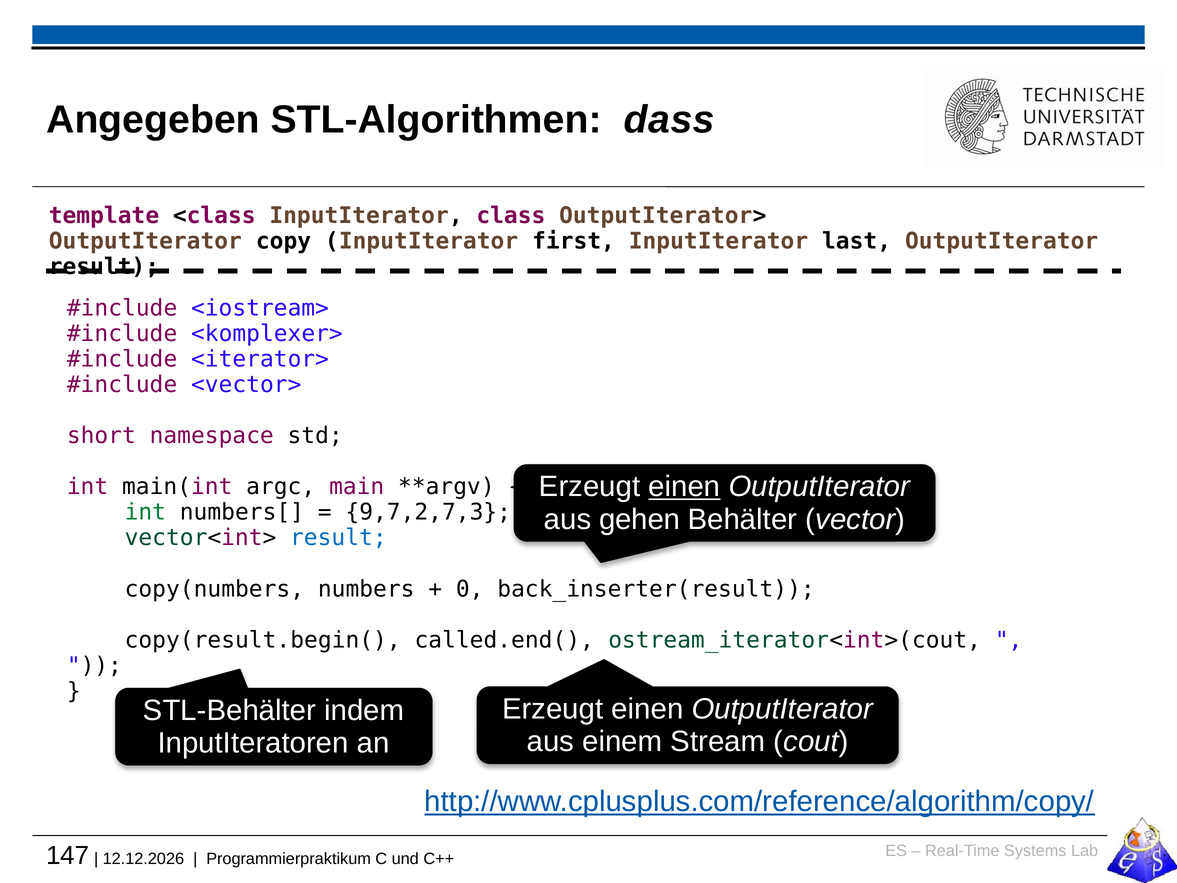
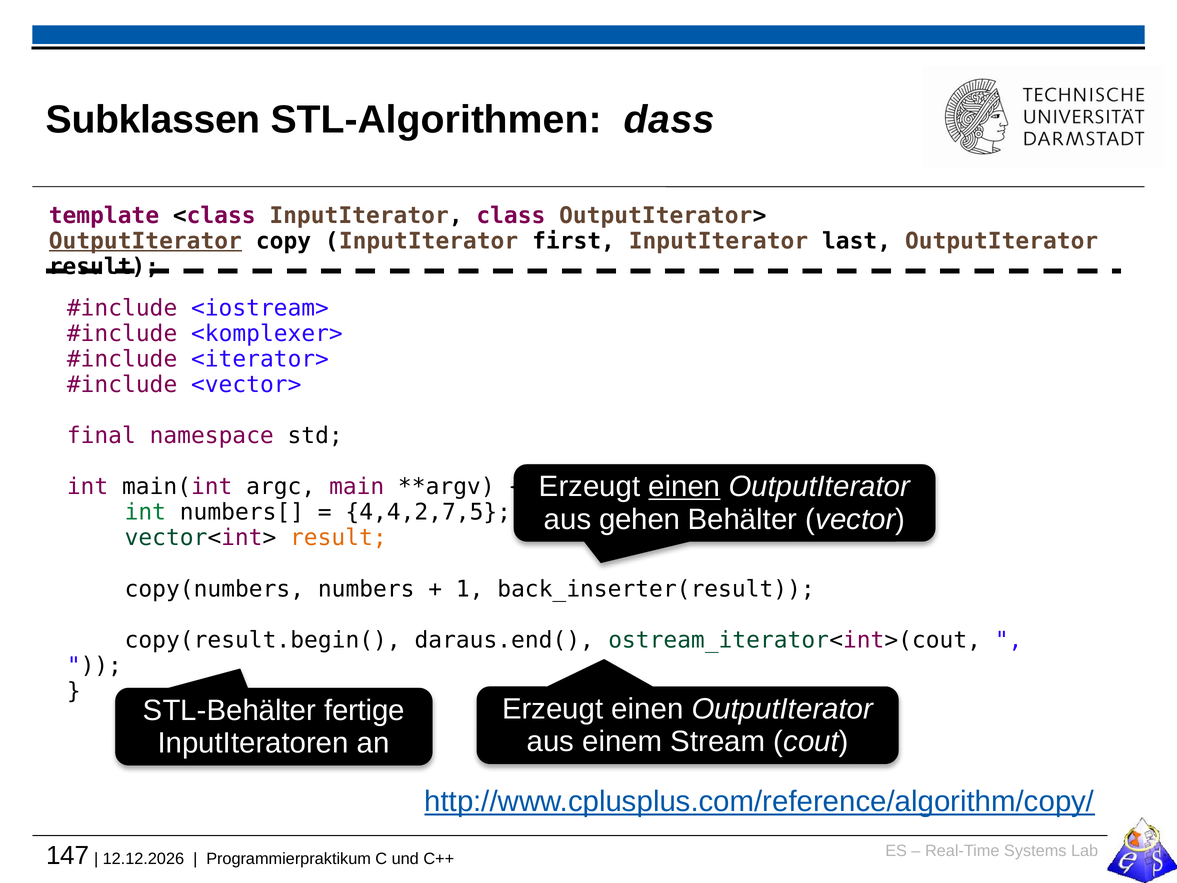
Angegeben: Angegeben -> Subklassen (153, 120)
OutputIterator underline: none -> present (145, 241)
short: short -> final (101, 436)
9,7,2,7,3: 9,7,2,7,3 -> 4,4,2,7,5 (428, 512)
result colour: blue -> orange (338, 538)
0: 0 -> 1 (470, 589)
called.end(: called.end( -> daraus.end( (504, 640)
indem: indem -> fertige (364, 710)
